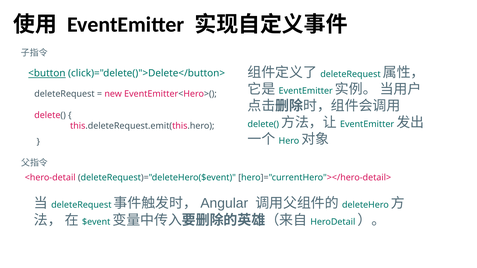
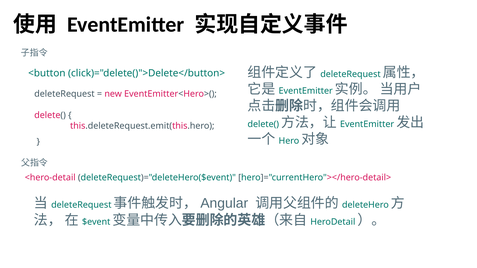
<button underline: present -> none (47, 73)
